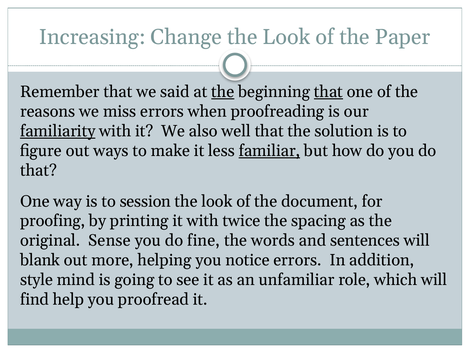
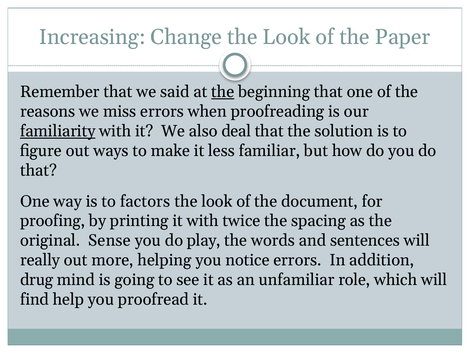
that underline: present -> none (328, 92)
well: well -> deal (236, 131)
familiar underline: present -> none (269, 150)
session: session -> factors (145, 201)
fine: fine -> play (204, 240)
blank: blank -> really (40, 260)
style: style -> drug (37, 279)
